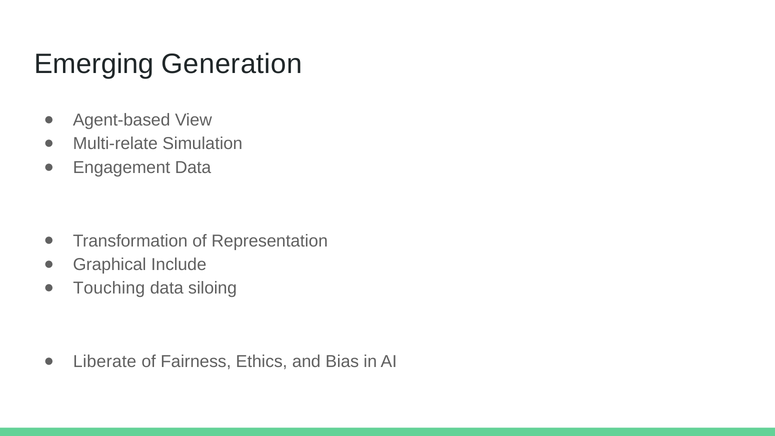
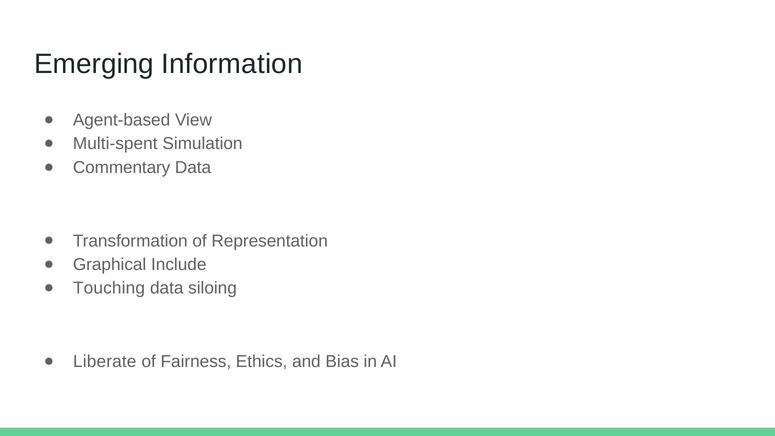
Generation: Generation -> Information (232, 64)
Multi-relate: Multi-relate -> Multi-spent (115, 144)
Engagement: Engagement -> Commentary (122, 168)
